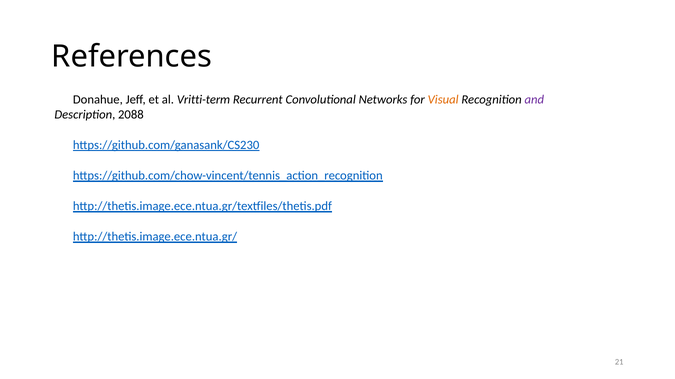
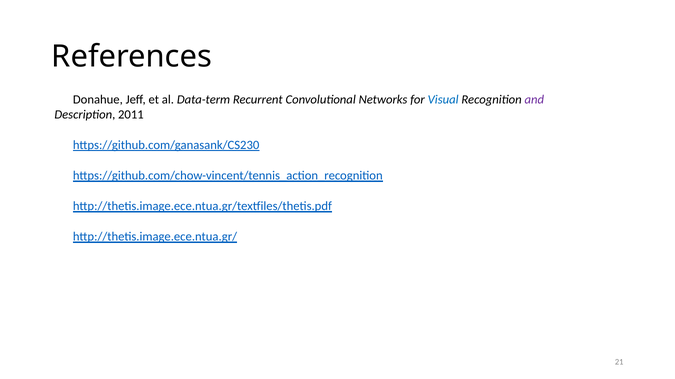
Vritti-term: Vritti-term -> Data-term (203, 100)
Visual colour: orange -> blue (443, 100)
2088: 2088 -> 2011 (131, 115)
